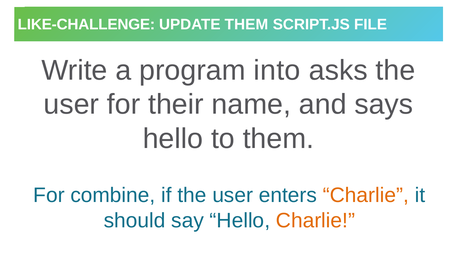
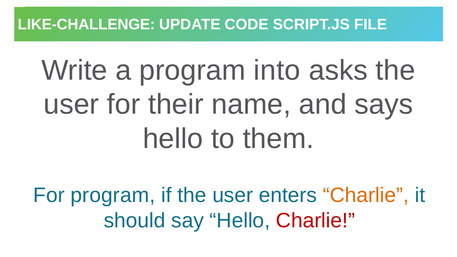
UPDATE THEM: THEM -> CODE (247, 24)
For combine: combine -> program (113, 195)
Charlie colour: orange -> red (315, 221)
